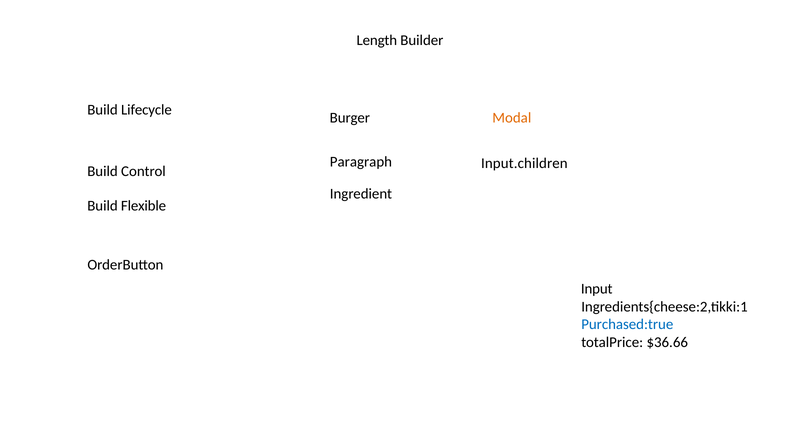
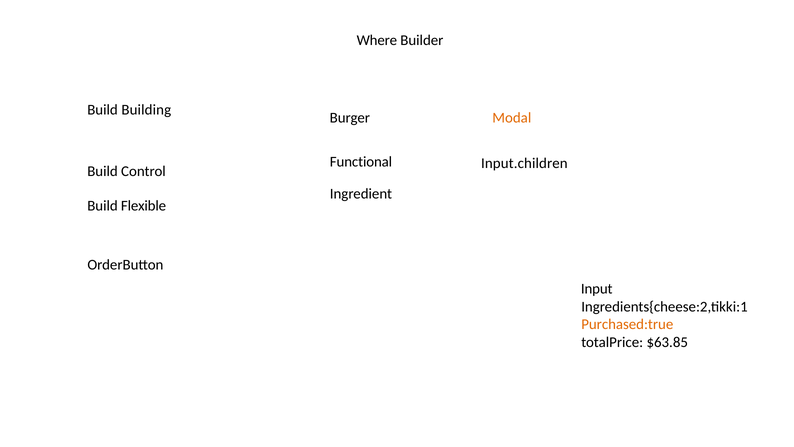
Length: Length -> Where (377, 40)
Lifecycle: Lifecycle -> Building (146, 110)
Paragraph: Paragraph -> Functional (361, 162)
Purchased:true colour: blue -> orange (627, 324)
$36.66: $36.66 -> $63.85 (667, 342)
